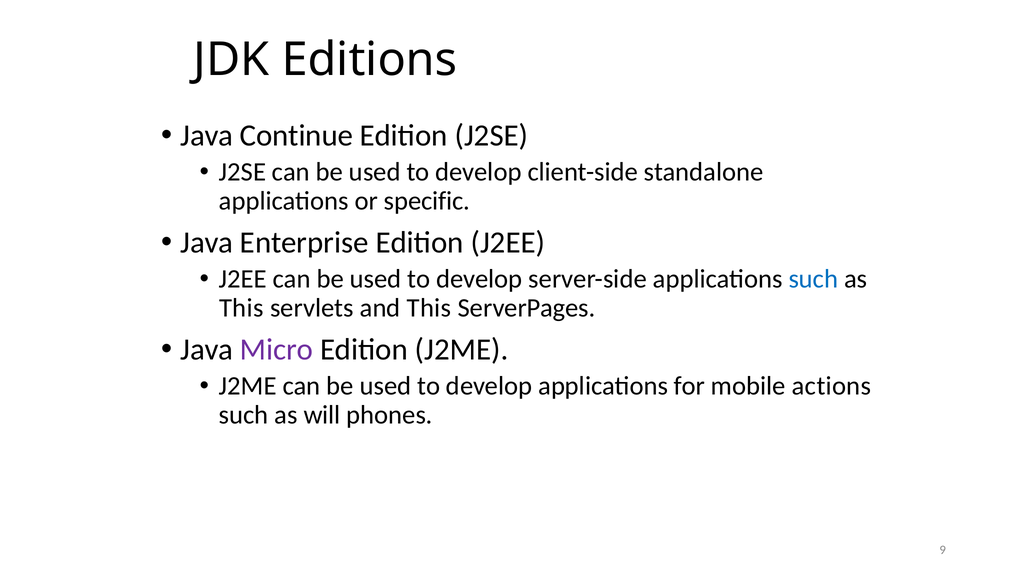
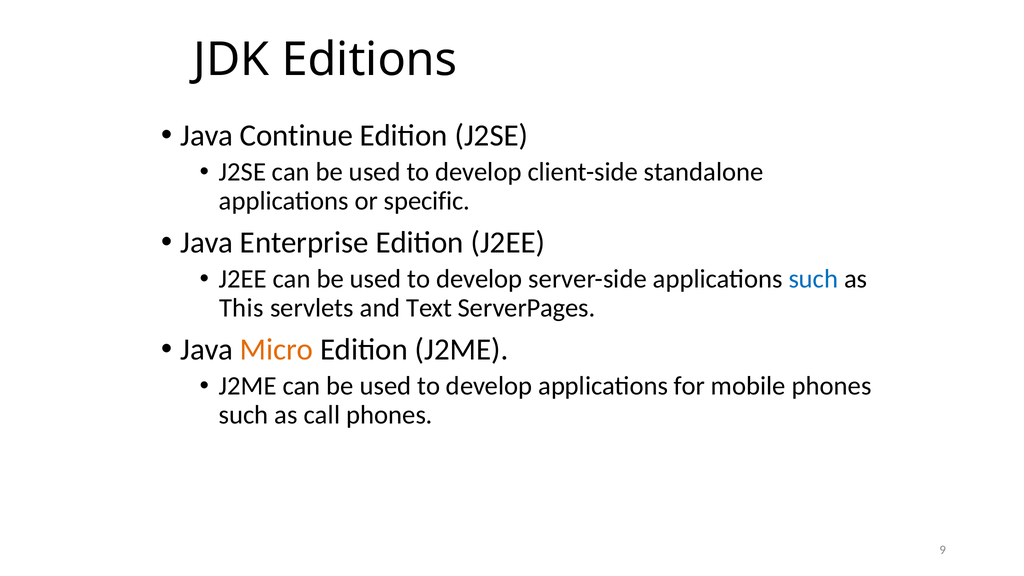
and This: This -> Text (429, 308)
Micro colour: purple -> orange (277, 350)
mobile actions: actions -> phones (832, 386)
will: will -> call (322, 415)
